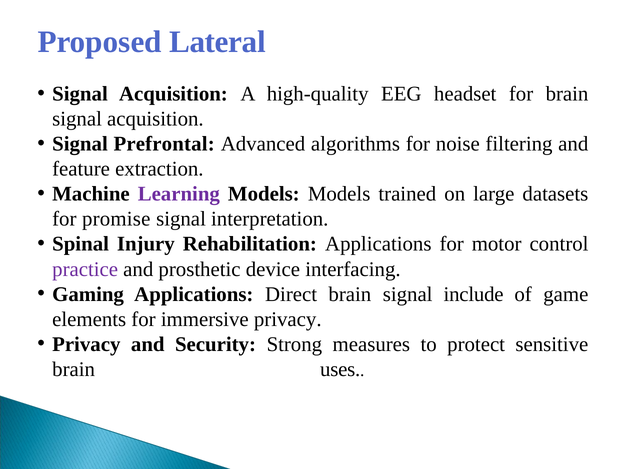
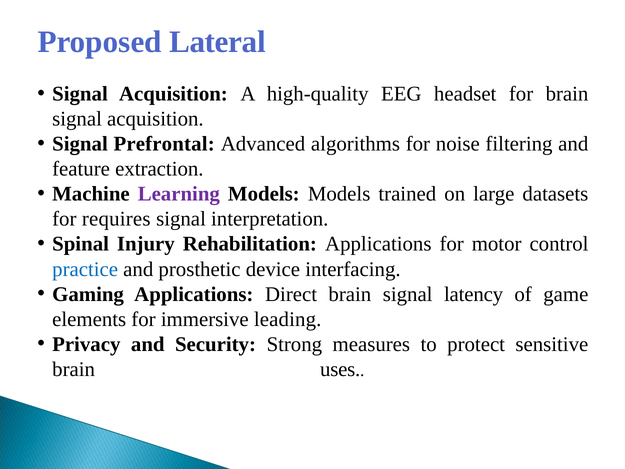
promise: promise -> requires (116, 219)
practice colour: purple -> blue (85, 269)
include: include -> latency (474, 294)
immersive privacy: privacy -> leading (288, 319)
